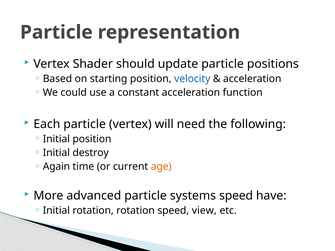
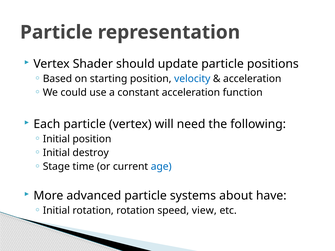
Again: Again -> Stage (56, 167)
age colour: orange -> blue (161, 167)
systems speed: speed -> about (236, 196)
